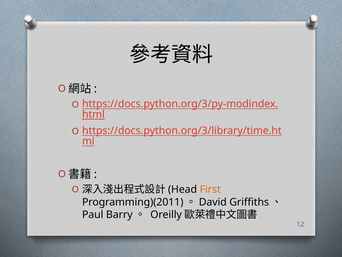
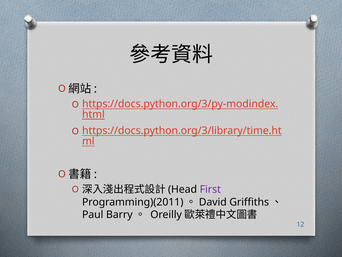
First colour: orange -> purple (210, 189)
